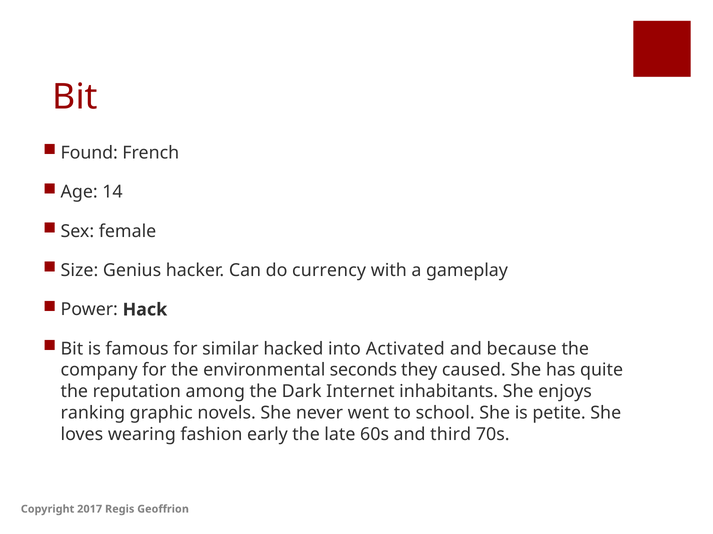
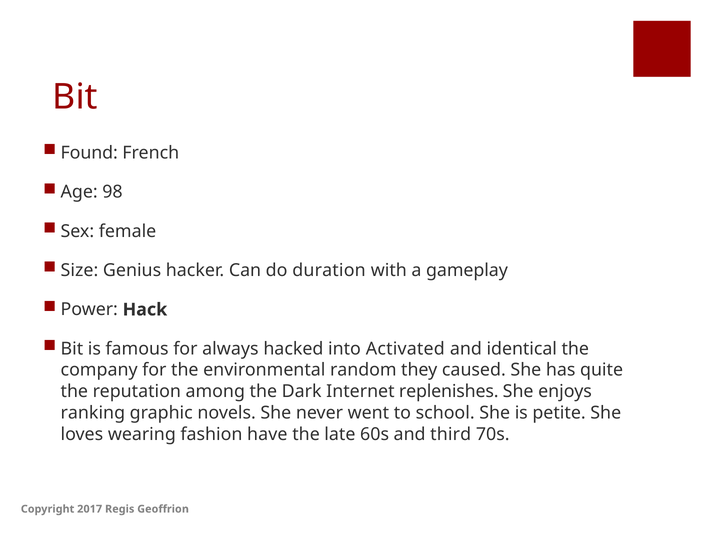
14: 14 -> 98 (112, 192)
currency: currency -> duration (329, 271)
similar: similar -> always (230, 349)
because: because -> identical (522, 349)
seconds: seconds -> random (363, 371)
inhabitants: inhabitants -> replenishes (449, 392)
early: early -> have (267, 435)
